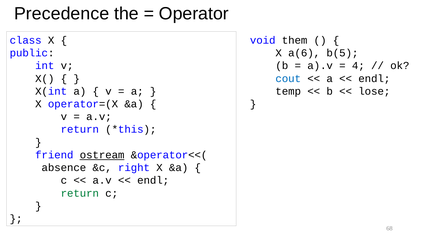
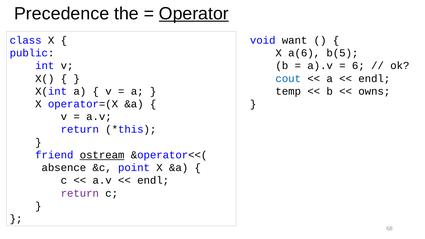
Operator underline: none -> present (194, 14)
them: them -> want (295, 40)
4: 4 -> 6 (358, 66)
lose: lose -> owns (374, 91)
right: right -> point (134, 168)
return colour: green -> purple (80, 193)
